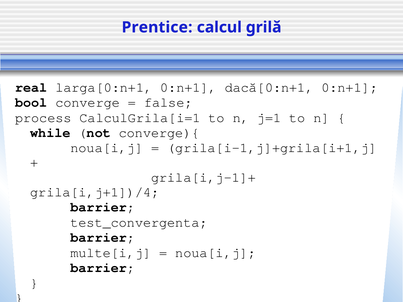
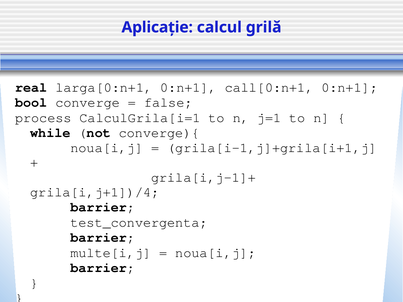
Prentice: Prentice -> Aplicație (157, 27)
dacă[0:n+1: dacă[0:n+1 -> call[0:n+1 (269, 87)
